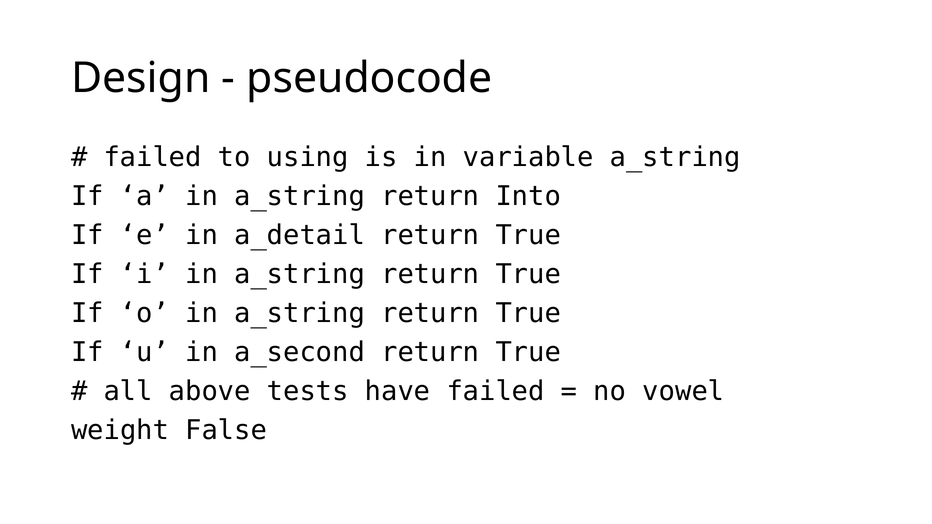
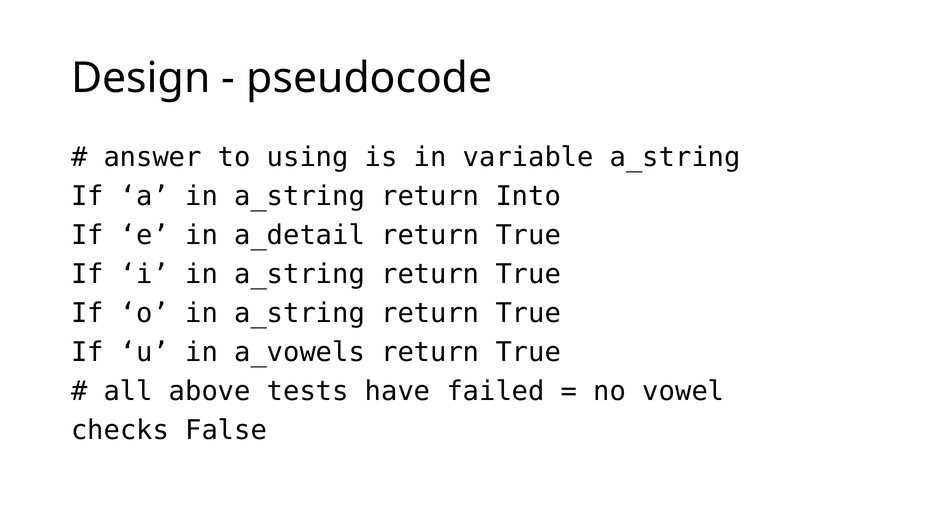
failed: failed -> answer (153, 158)
a_second: a_second -> a_vowels (300, 353)
weight: weight -> checks (120, 431)
